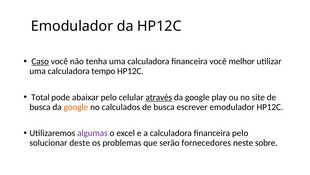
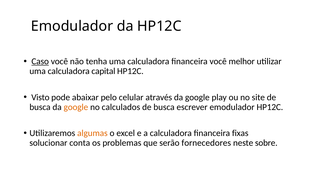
tempo: tempo -> capital (103, 71)
Total: Total -> Visto (40, 97)
através underline: present -> none (159, 97)
algumas colour: purple -> orange (92, 133)
financeira pelo: pelo -> fixas (240, 133)
deste: deste -> conta (80, 142)
